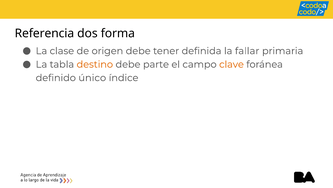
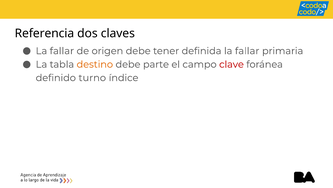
forma: forma -> claves (118, 33)
clase: clase -> fallar (62, 51)
clave colour: orange -> red (231, 64)
único: único -> turno (92, 78)
